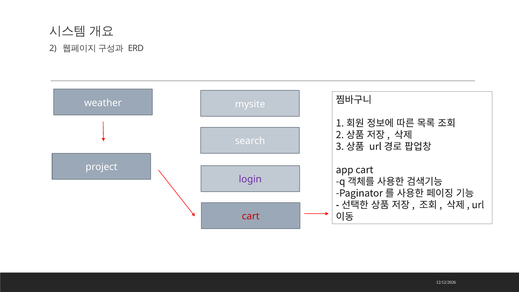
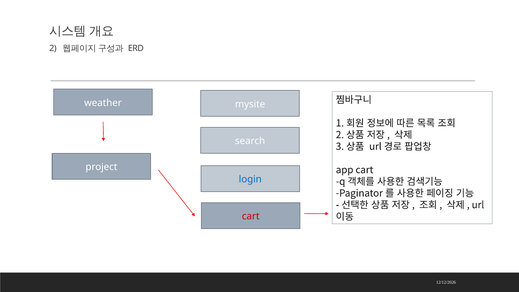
login colour: purple -> blue (250, 179)
